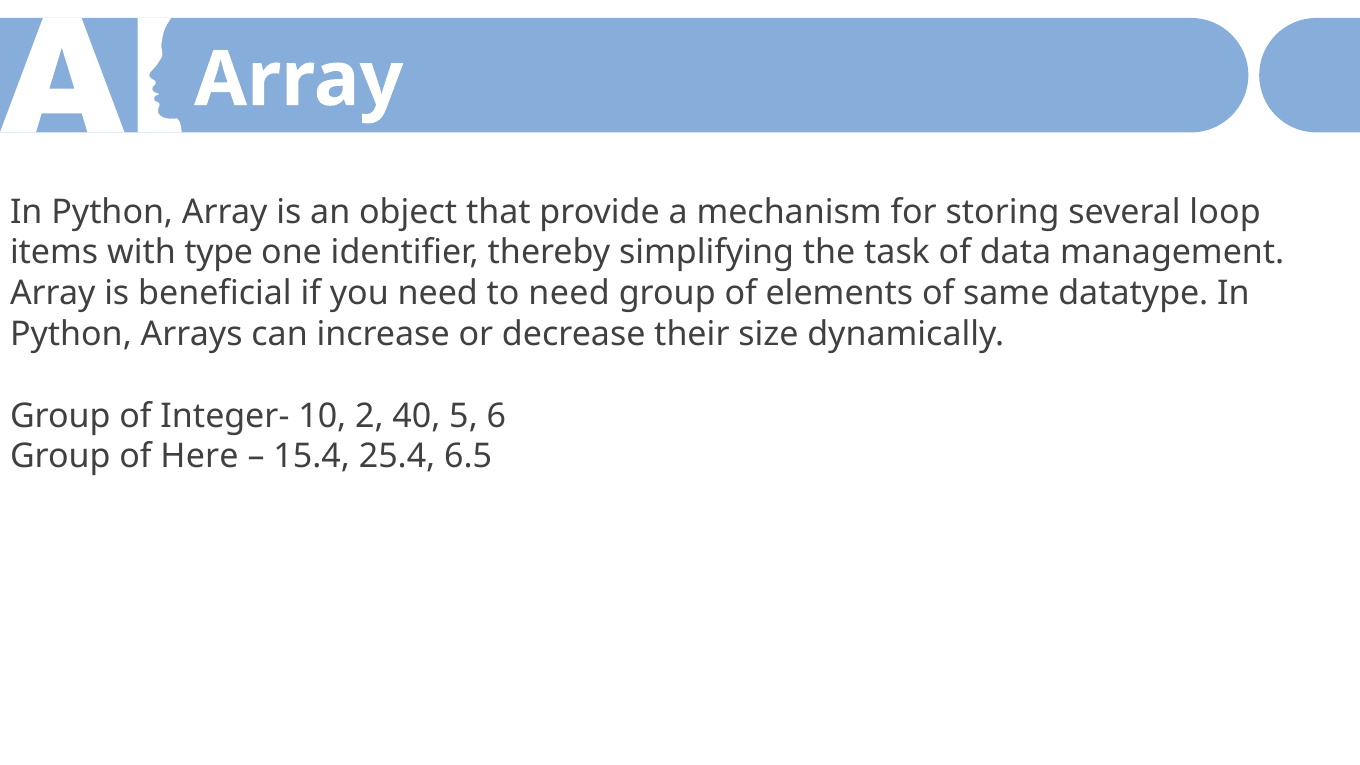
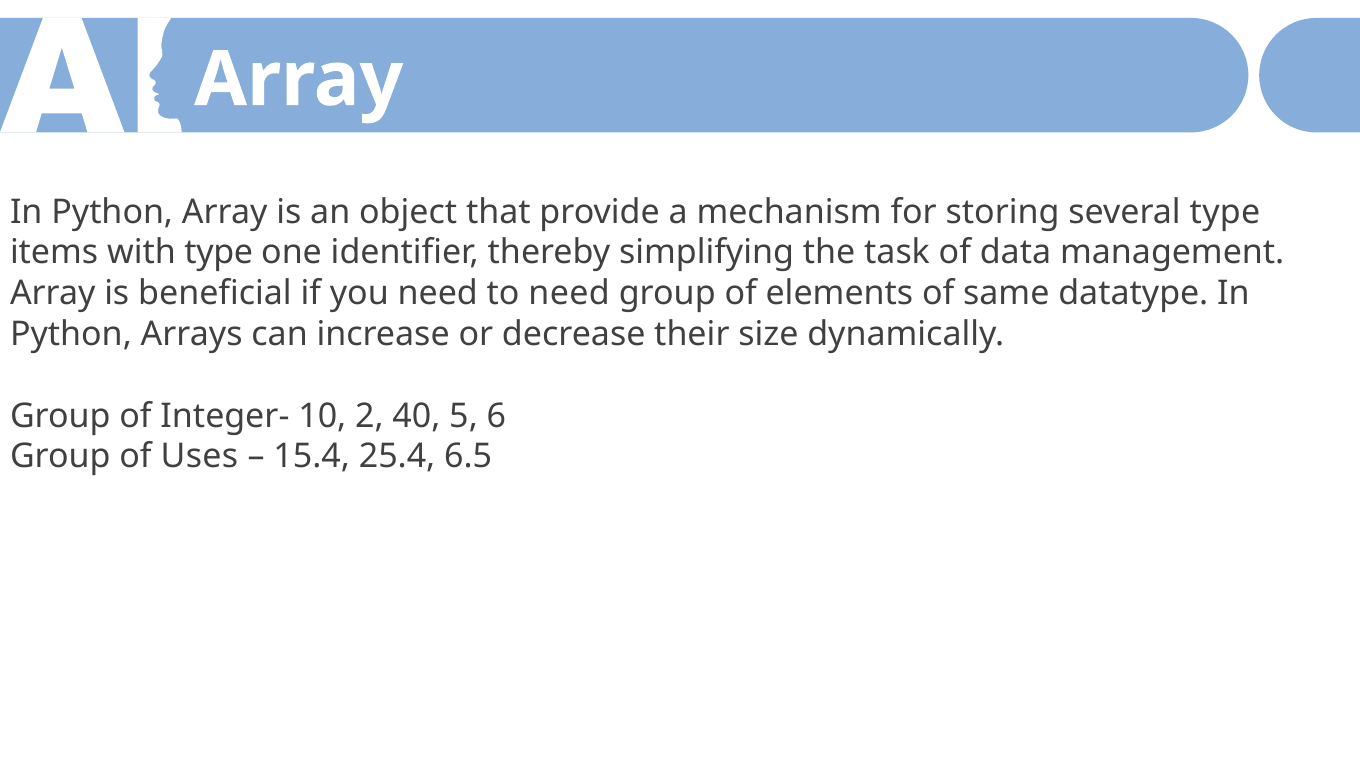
several loop: loop -> type (1225, 212)
Here: Here -> Uses (199, 457)
